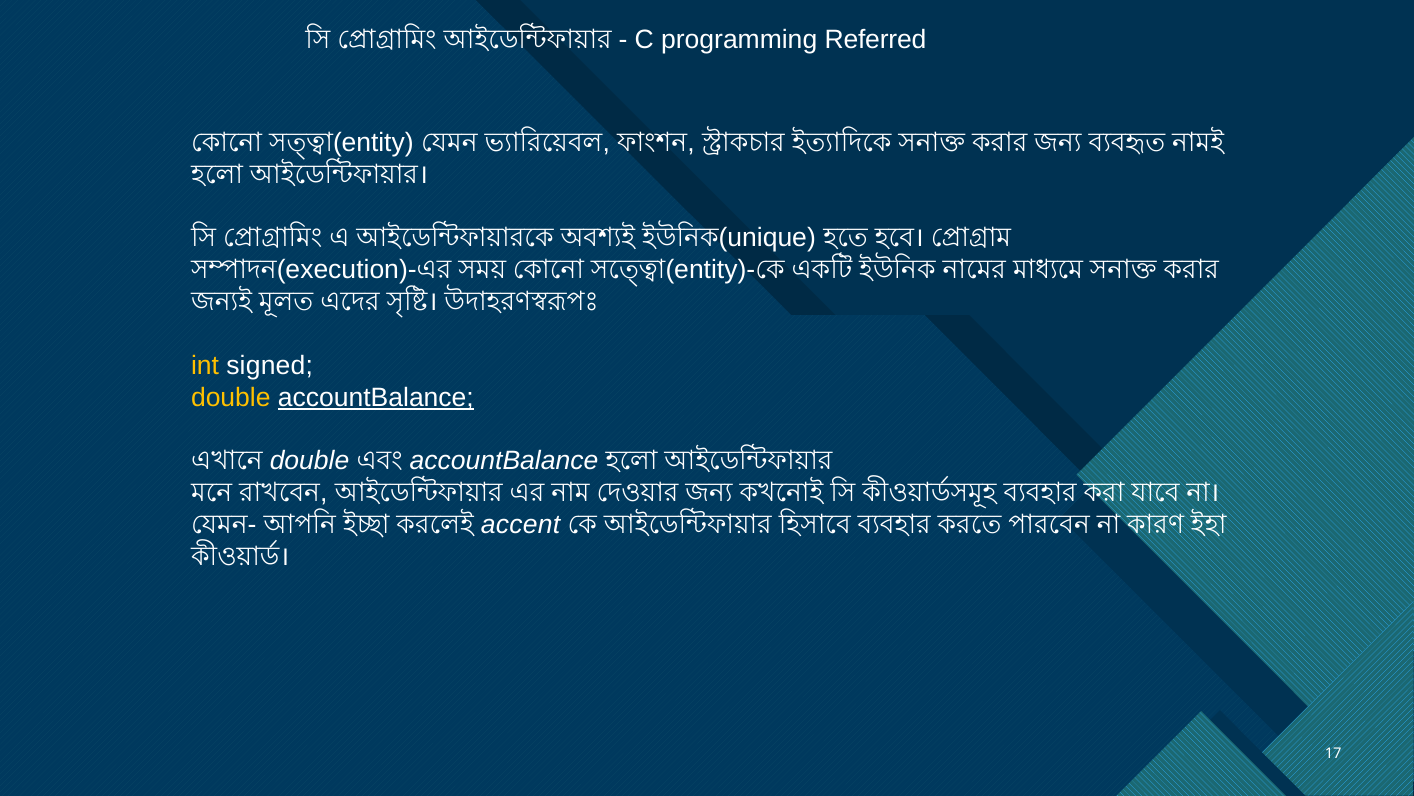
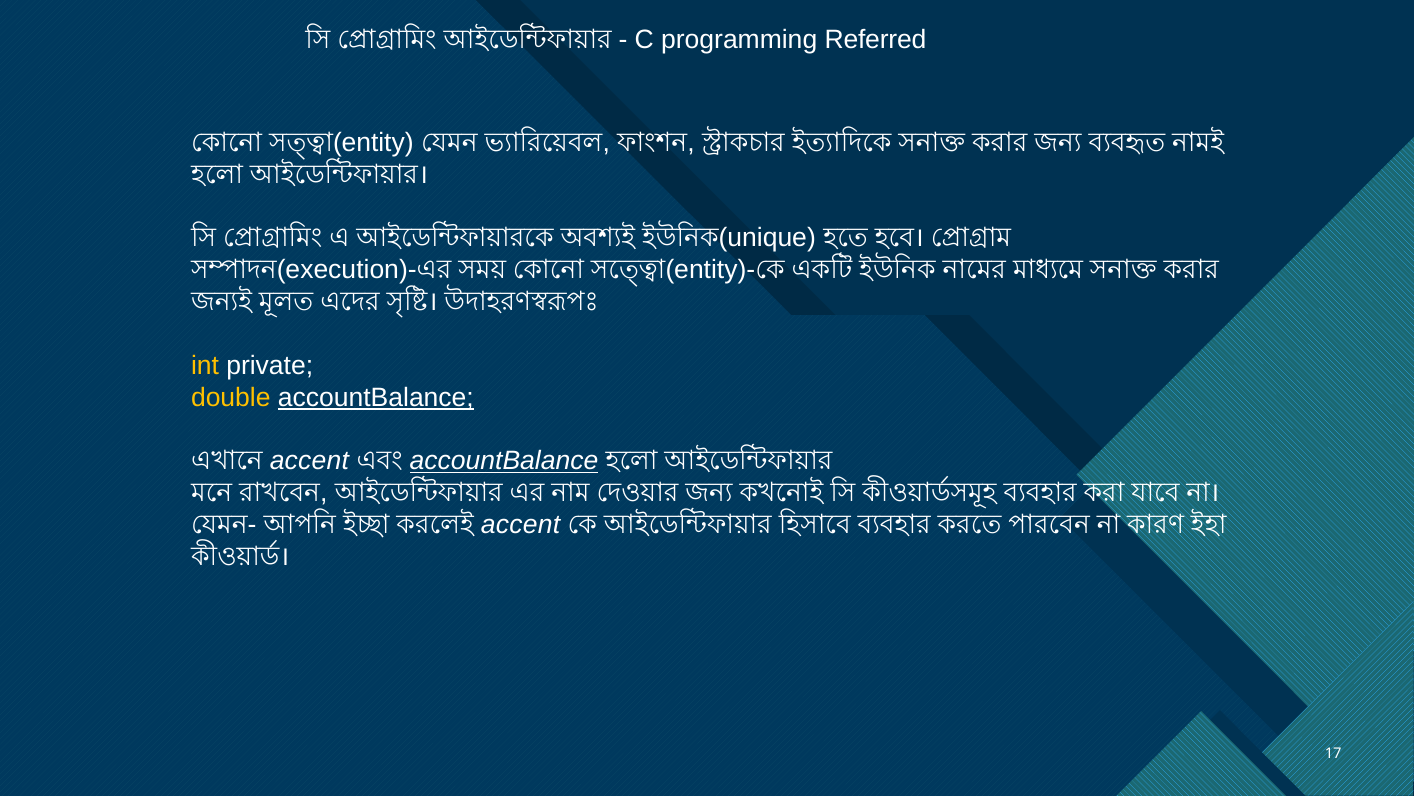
signed: signed -> private (270, 365)
double: double -> accent (309, 461)
accountBalance underline: none -> present (504, 461)
